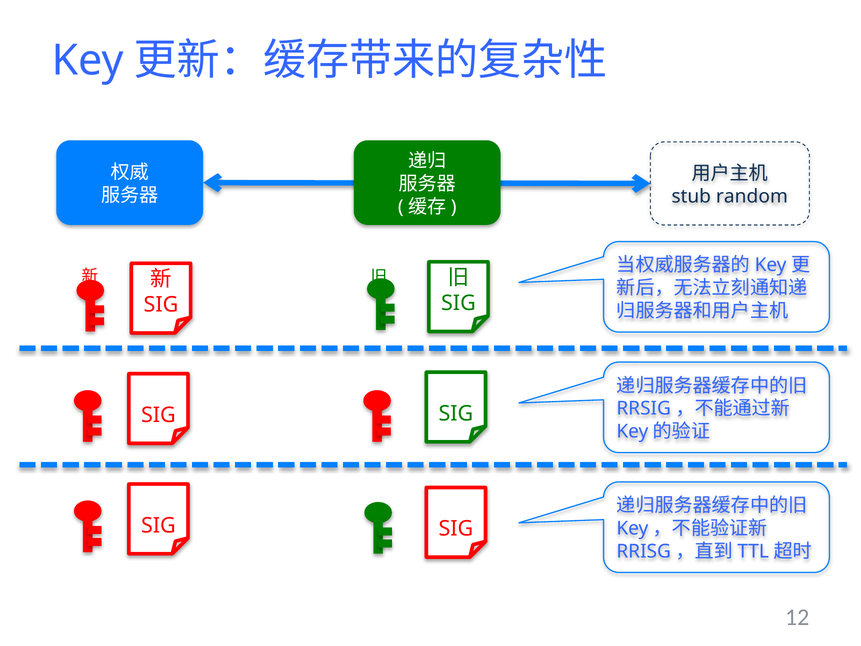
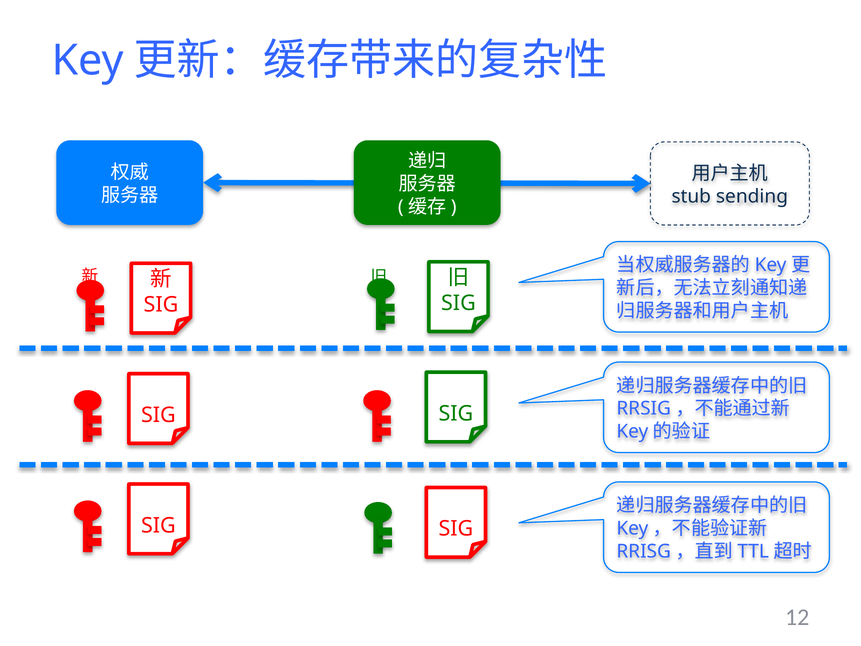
random: random -> sending (752, 196)
